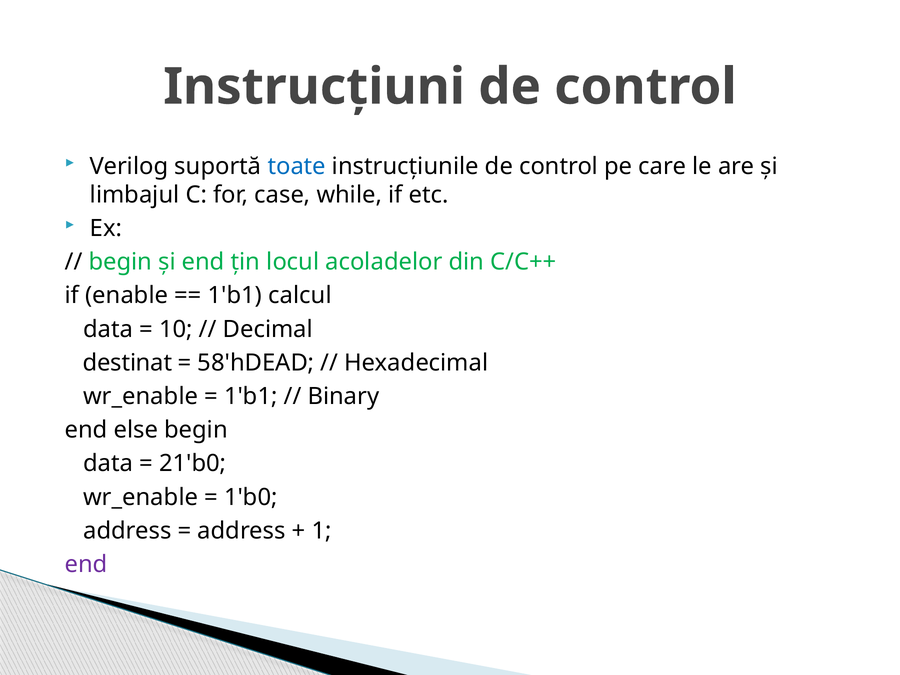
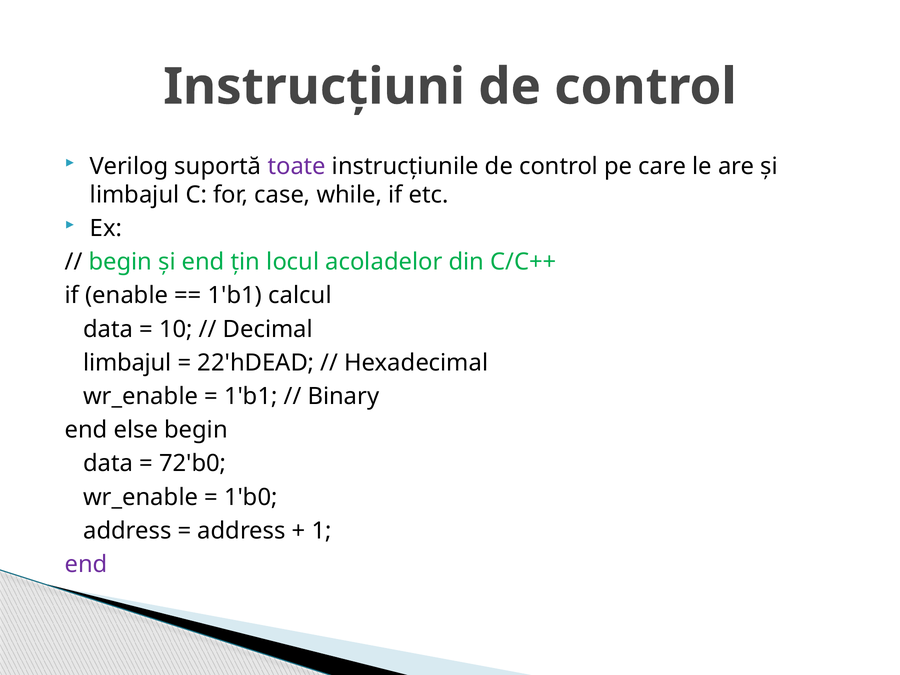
toate colour: blue -> purple (297, 166)
destinat: destinat -> limbajul (127, 363)
58'hDEAD: 58'hDEAD -> 22'hDEAD (256, 363)
21'b0: 21'b0 -> 72'b0 (193, 464)
